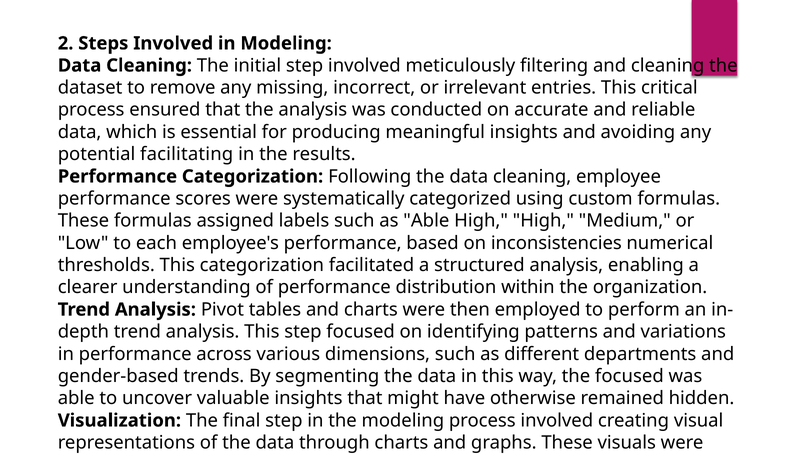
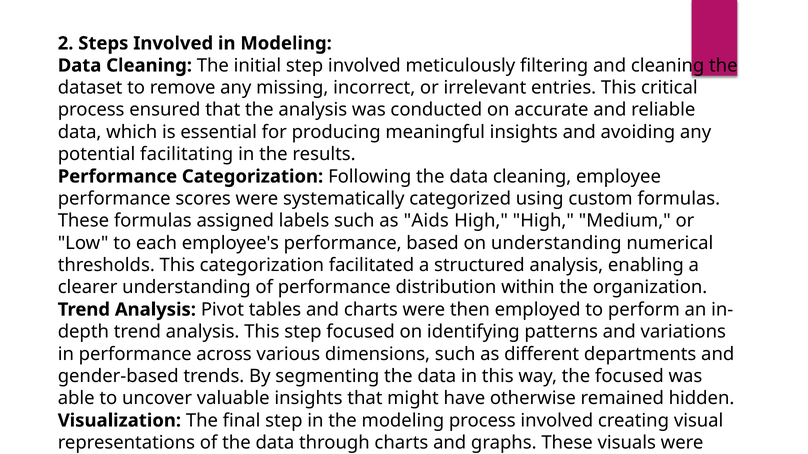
as Able: Able -> Aids (426, 221)
on inconsistencies: inconsistencies -> understanding (556, 243)
